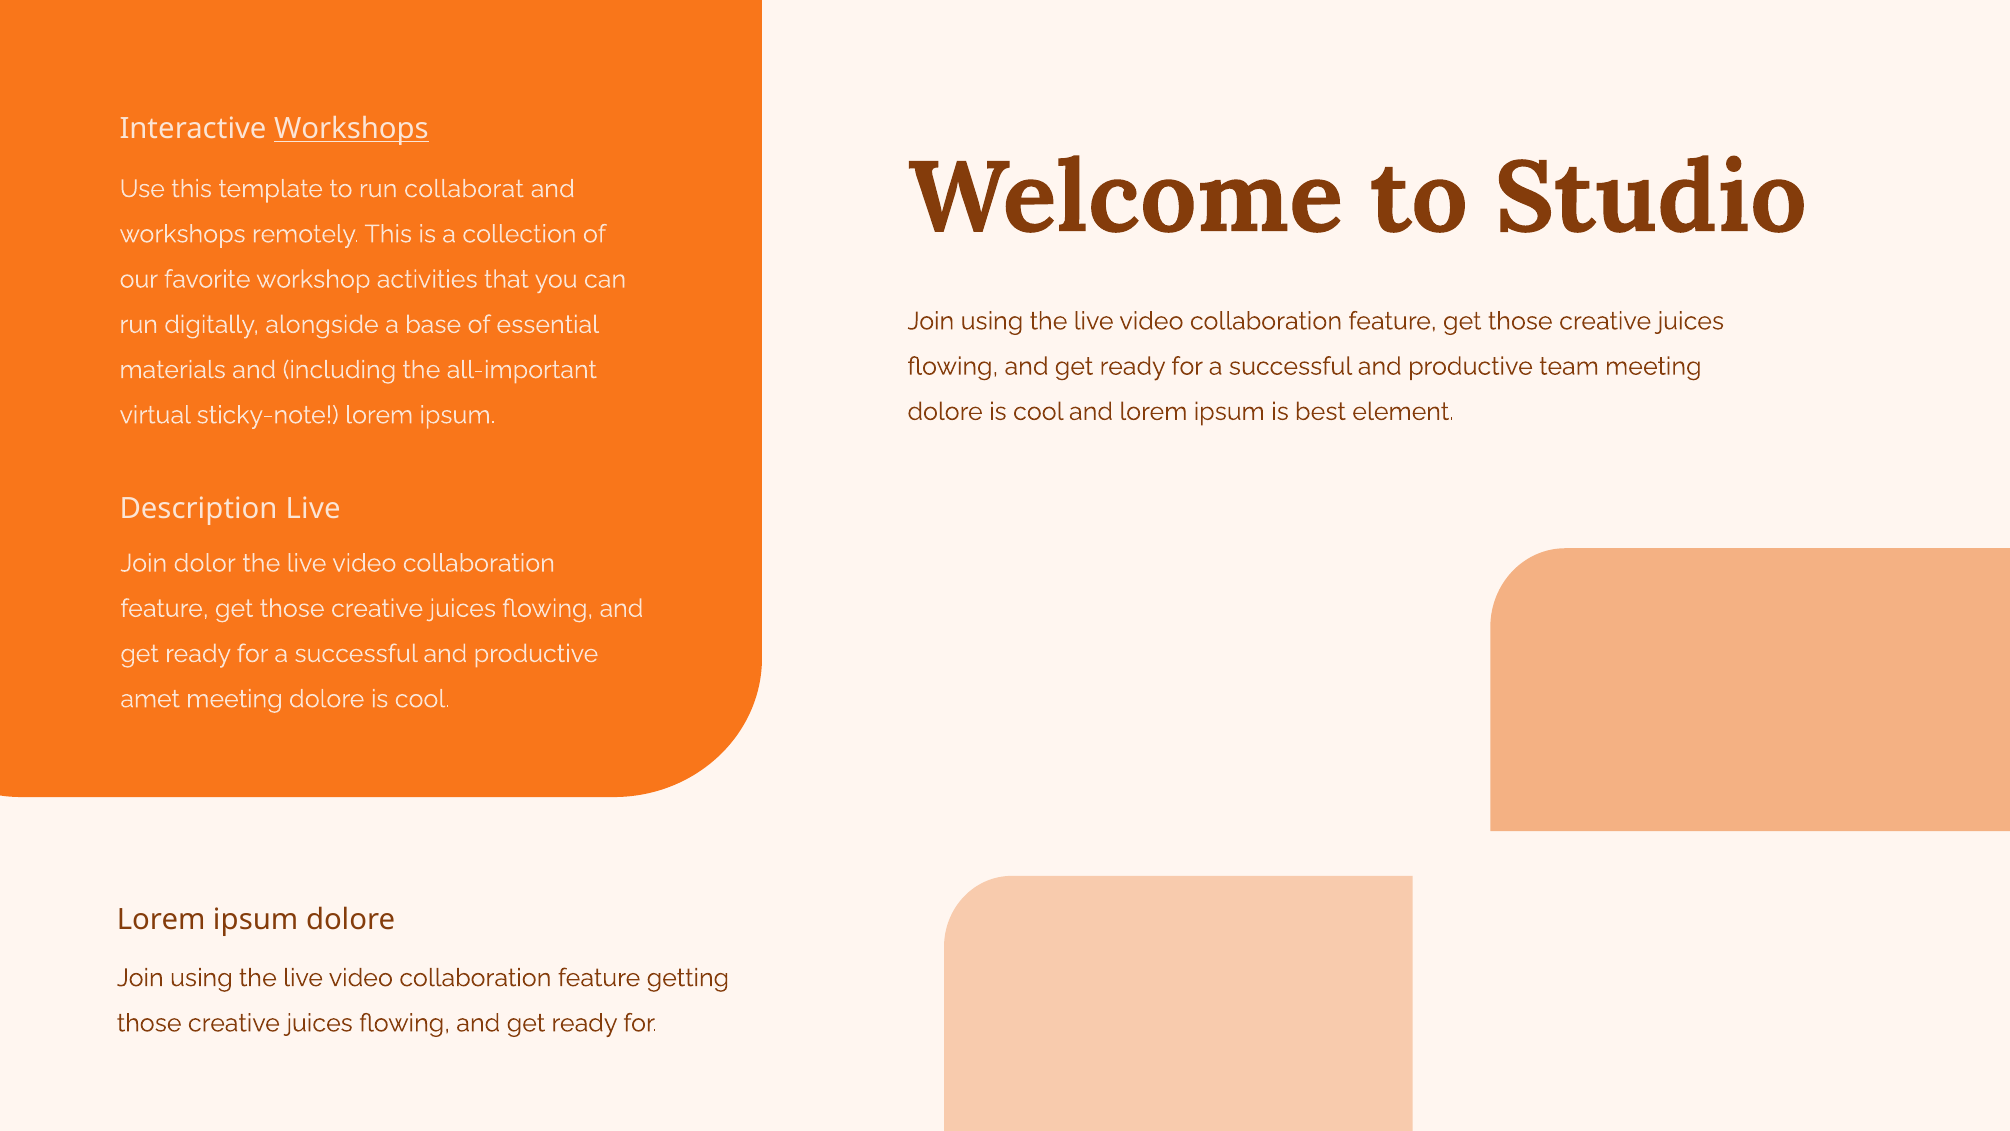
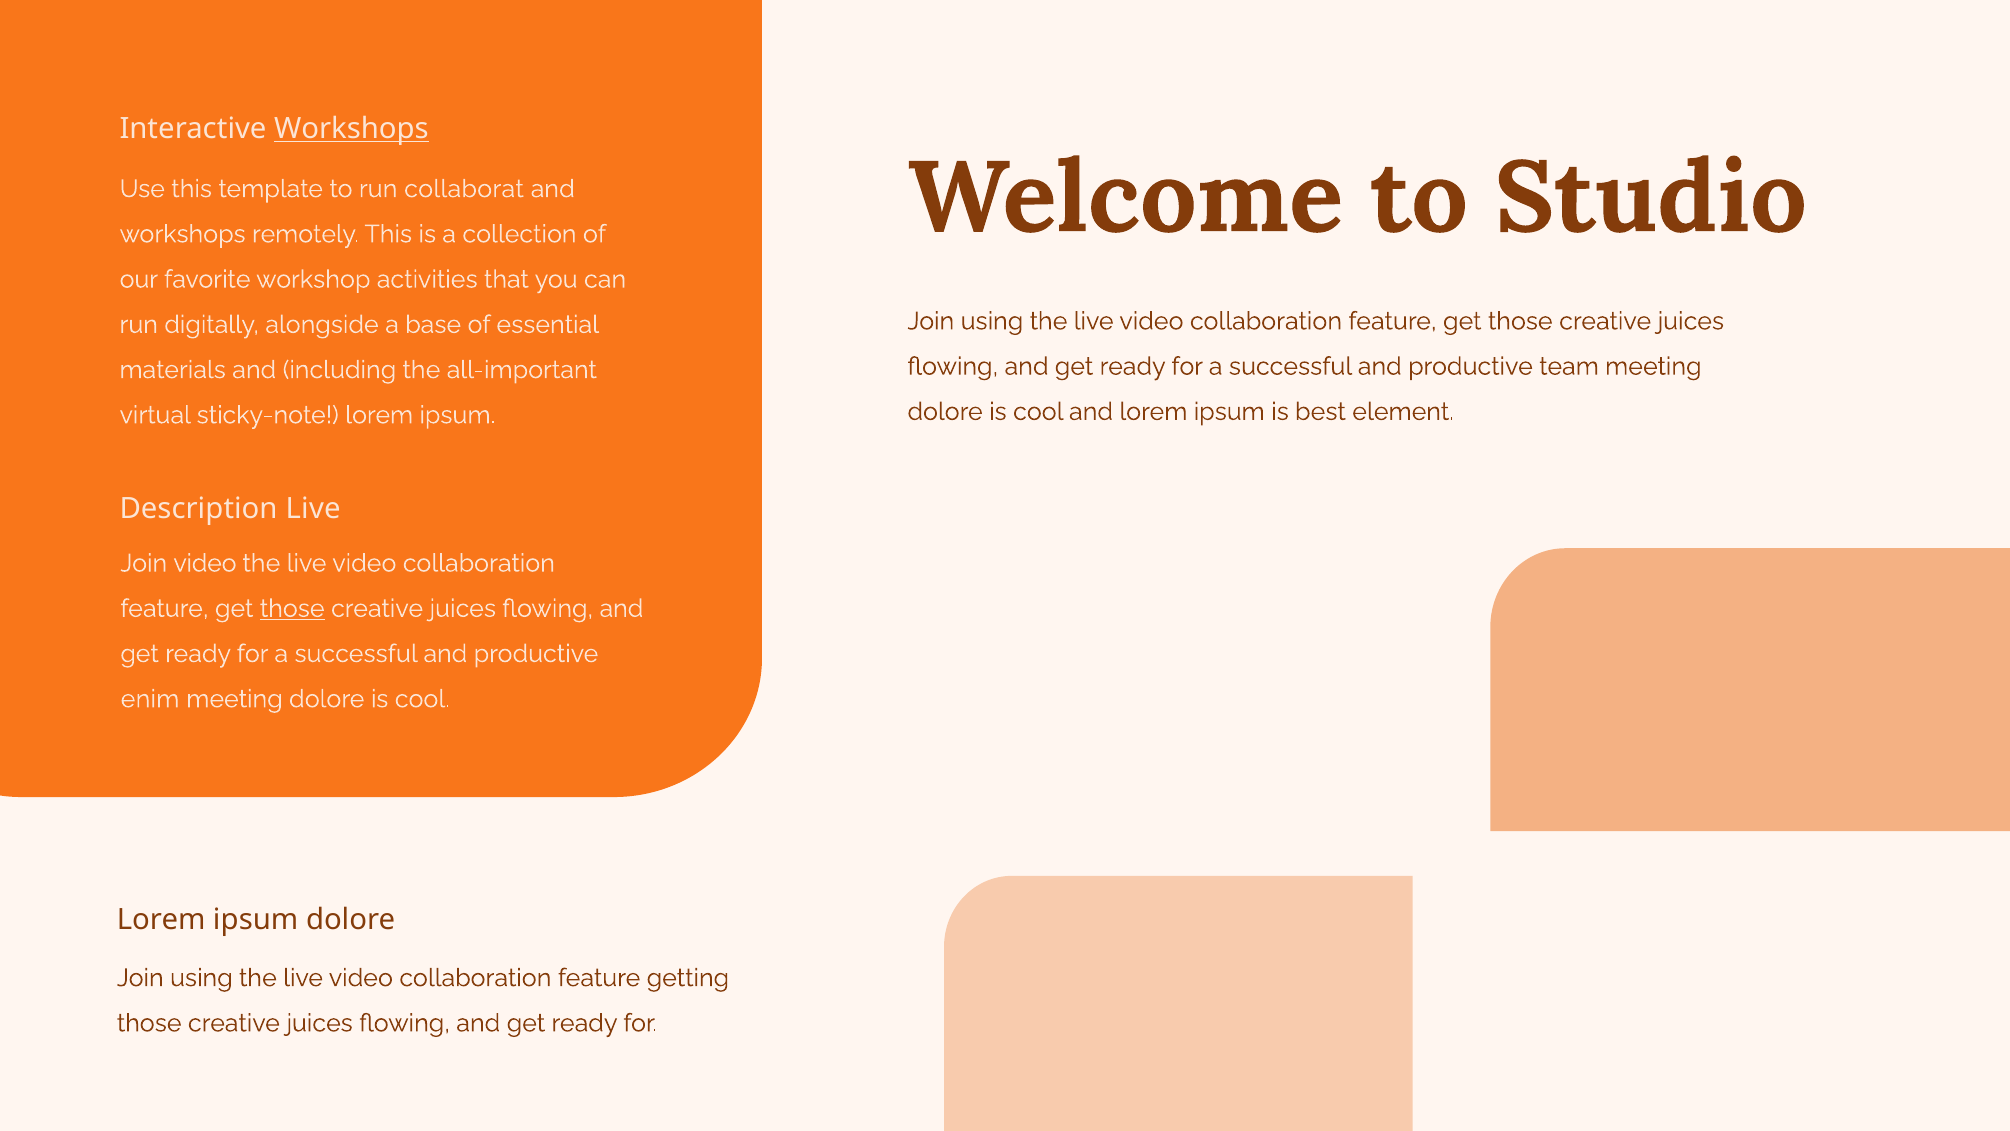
Join dolor: dolor -> video (205, 563)
those underline: none -> present (292, 608)
amet: amet -> enim (150, 699)
